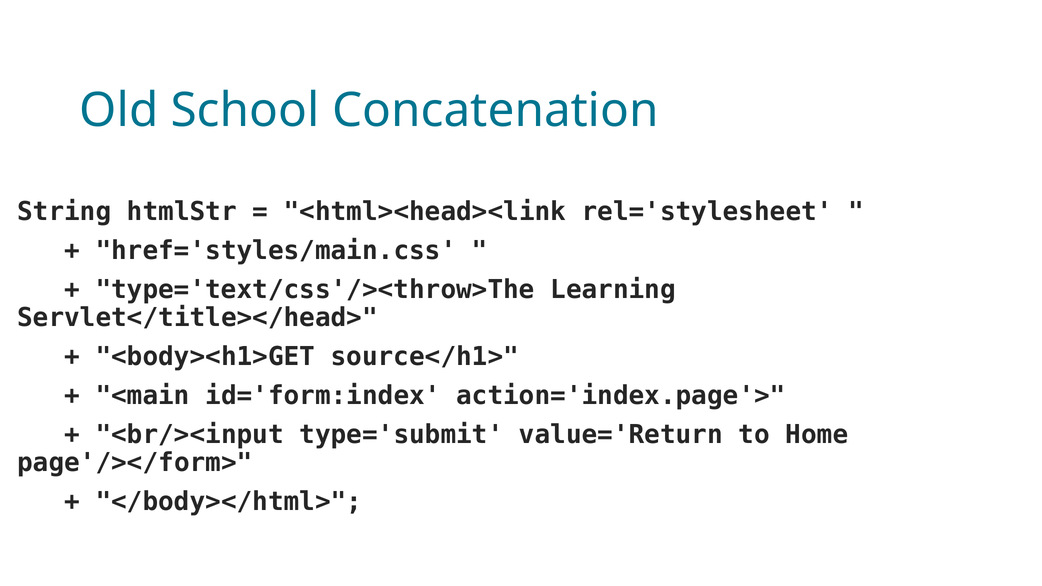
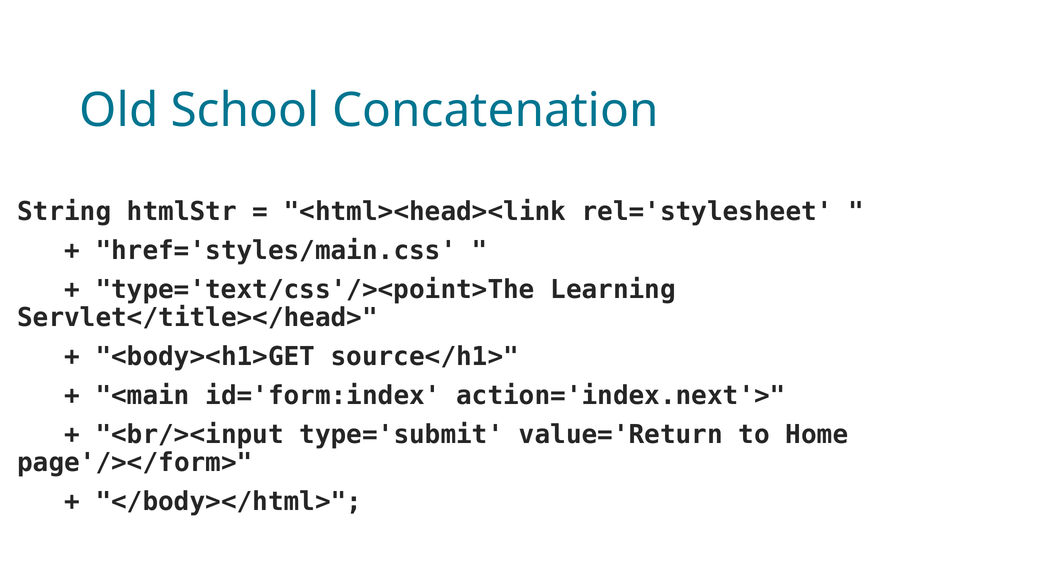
type='text/css'/><throw>The: type='text/css'/><throw>The -> type='text/css'/><point>The (315, 290)
action='index.page'>: action='index.page'> -> action='index.next'> (621, 396)
